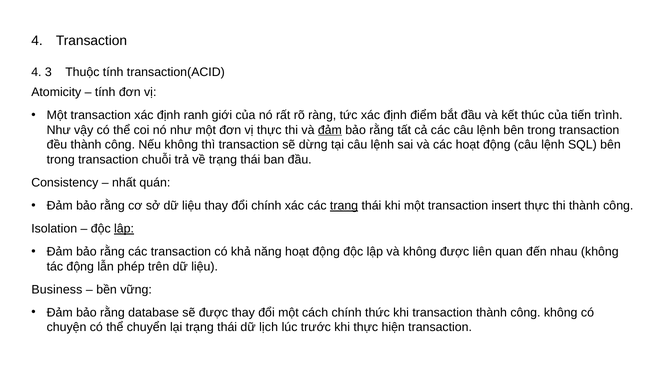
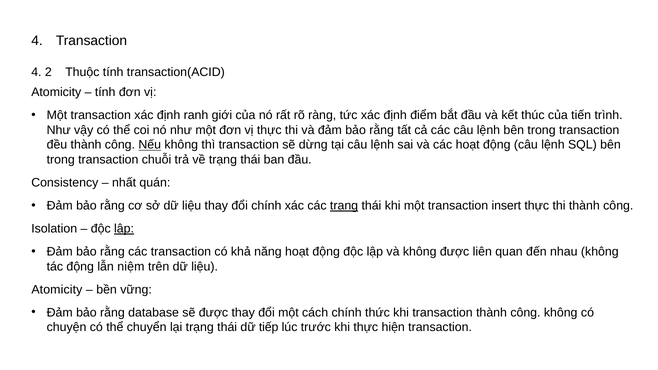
3: 3 -> 2 (48, 72)
đảm underline: present -> none (330, 130)
Nếu underline: none -> present (150, 145)
phép: phép -> niệm (131, 267)
Business: Business -> Atomicity (57, 290)
lịch: lịch -> tiếp (269, 327)
